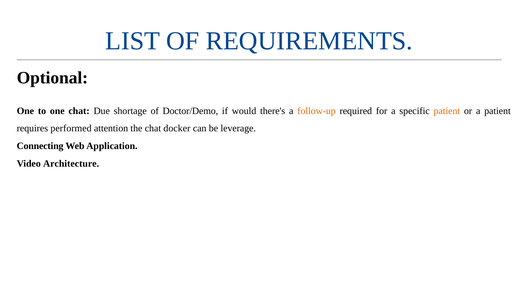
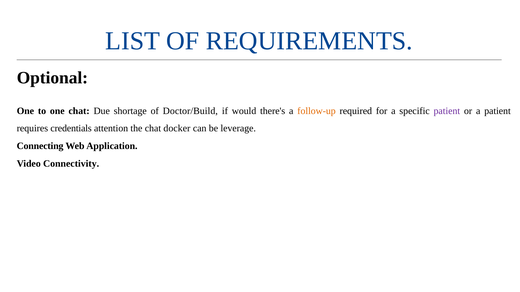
Doctor/Demo: Doctor/Demo -> Doctor/Build (190, 111)
patient colour: orange -> purple (447, 111)
performed: performed -> credentials (71, 129)
Architecture: Architecture -> Connectivity (71, 164)
